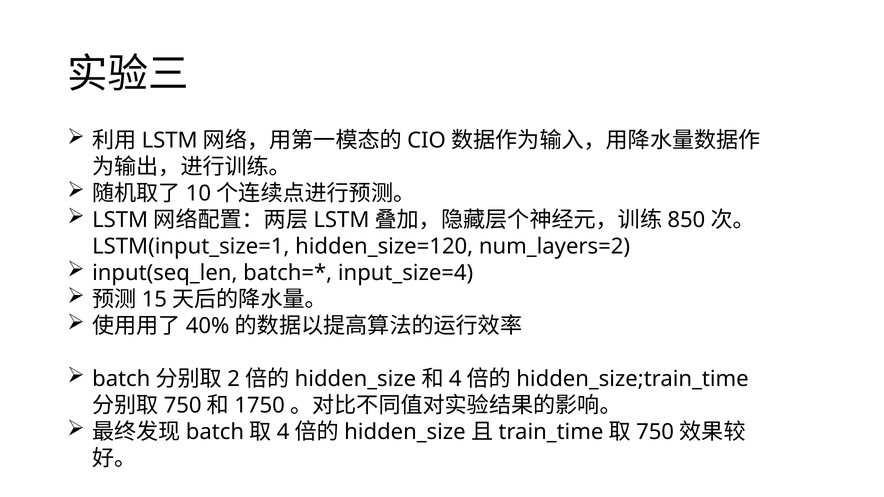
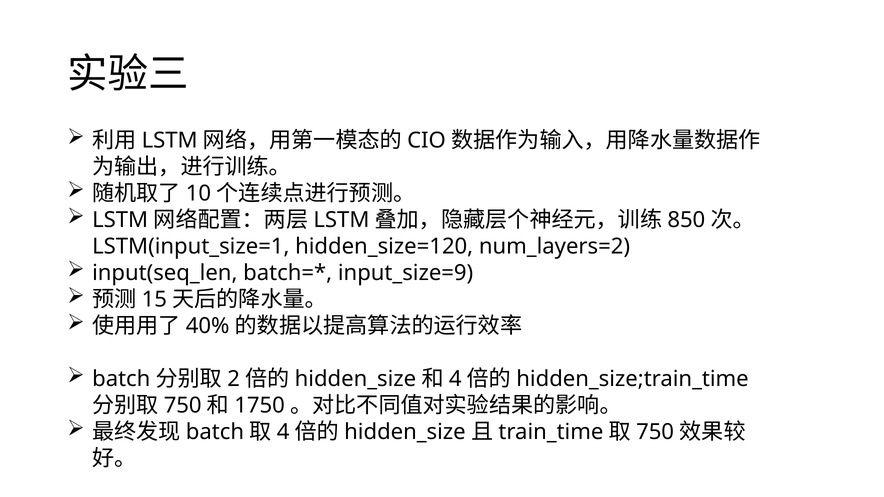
input_size=4: input_size=4 -> input_size=9 (406, 273)
